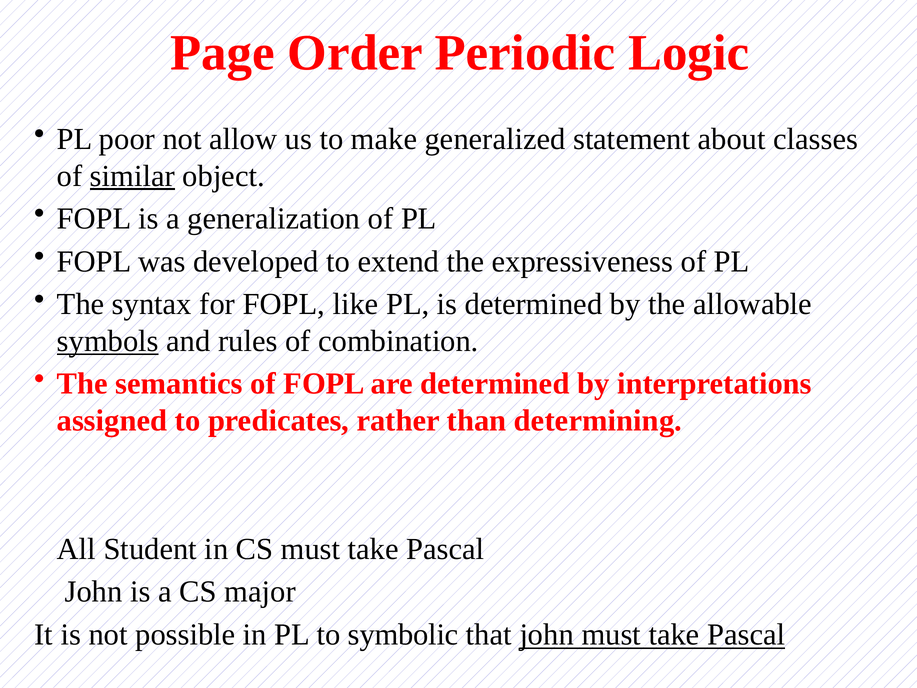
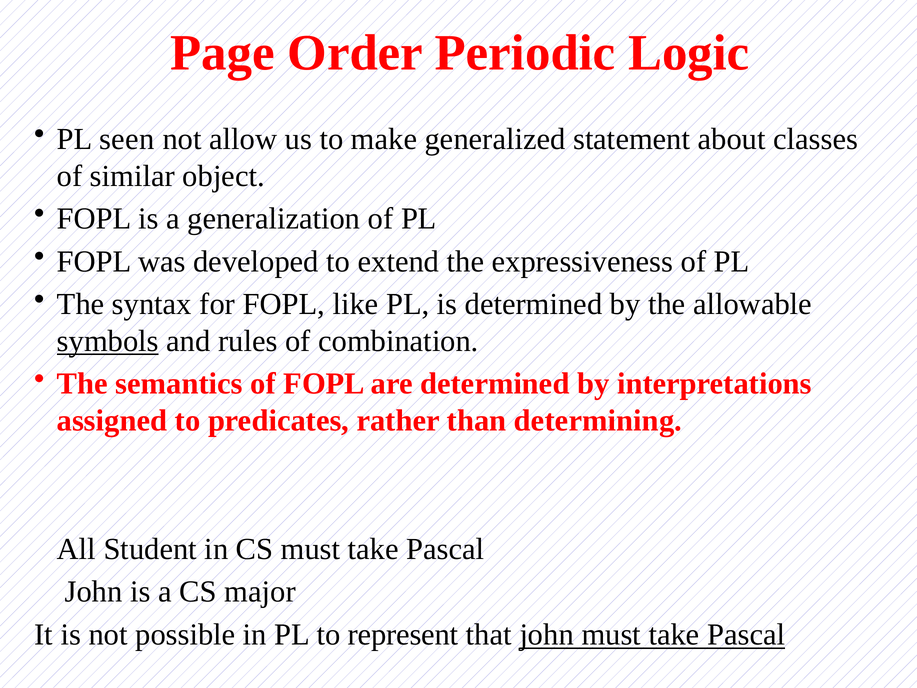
poor: poor -> seen (127, 139)
similar underline: present -> none (132, 176)
symbolic: symbolic -> represent (403, 634)
